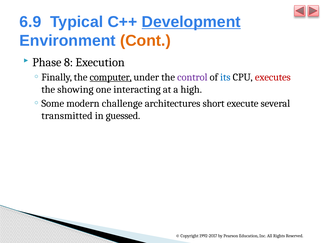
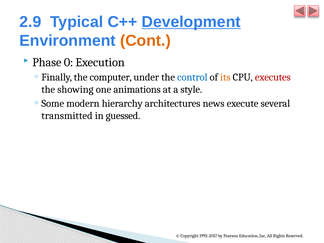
6.9: 6.9 -> 2.9 (30, 22)
8: 8 -> 0 (69, 62)
computer underline: present -> none (111, 77)
control colour: purple -> blue (192, 77)
its colour: blue -> orange (225, 77)
interacting: interacting -> animations (137, 90)
high: high -> style (191, 90)
challenge: challenge -> hierarchy (122, 103)
short: short -> news (214, 103)
